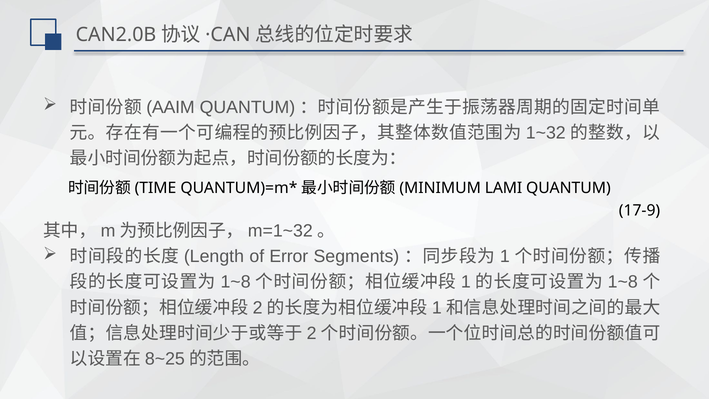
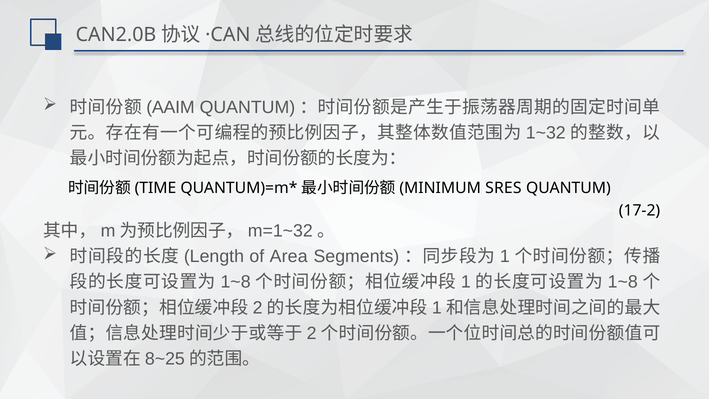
LAMI: LAMI -> SRES (503, 188)
17-9: 17-9 -> 17-2 (640, 210)
Error: Error -> Area (289, 257)
